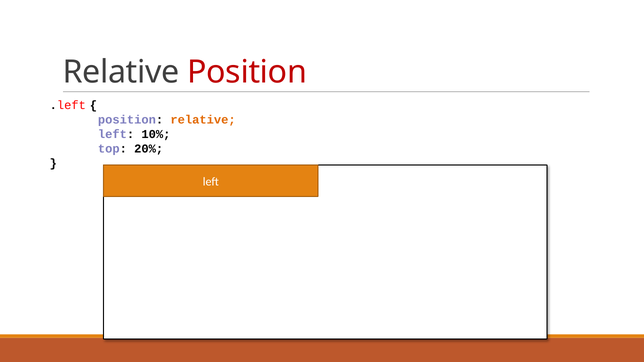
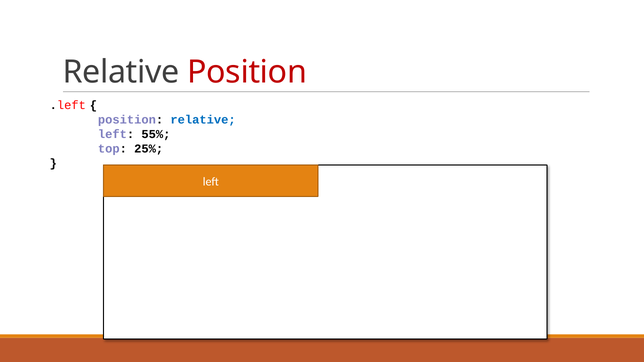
relative colour: orange -> blue (203, 120)
10%: 10% -> 55% (156, 134)
20%: 20% -> 25% (149, 149)
